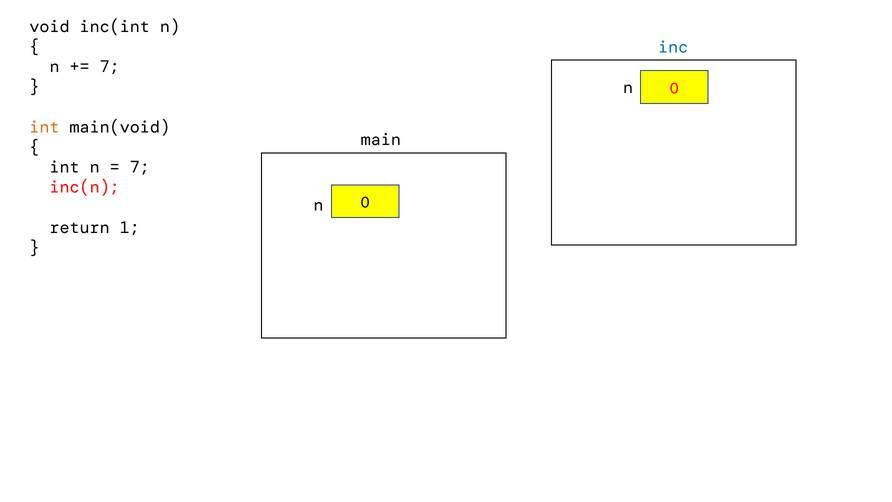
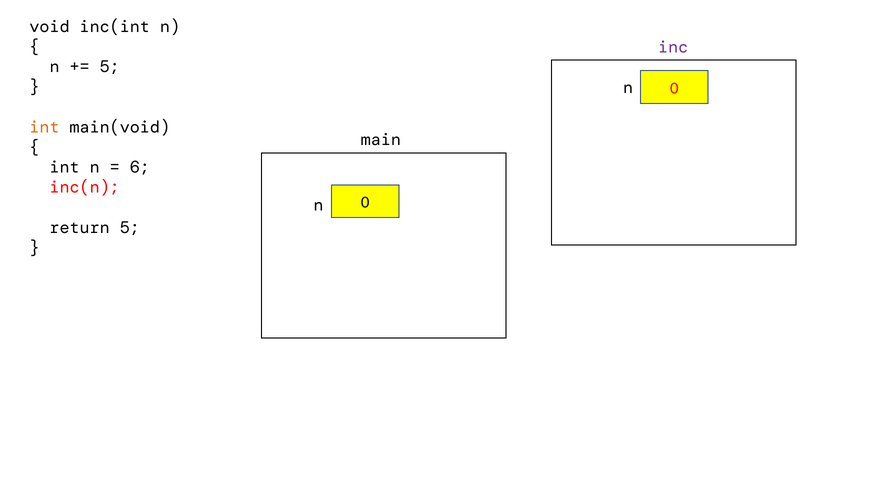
inc colour: blue -> purple (673, 47)
7: 7 -> 5 (110, 67)
7: 7 -> 6 (140, 167)
return 1: 1 -> 5 (130, 227)
